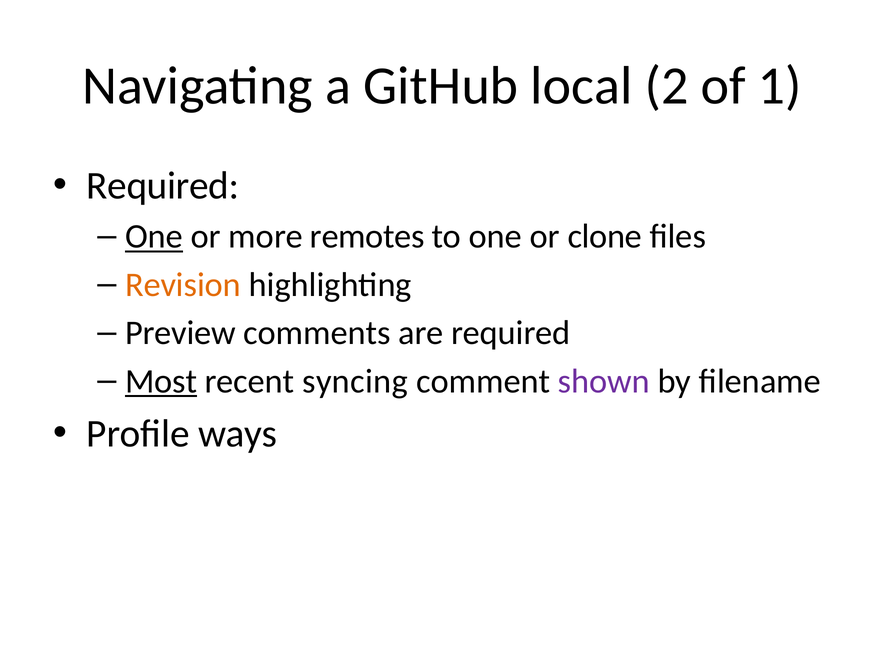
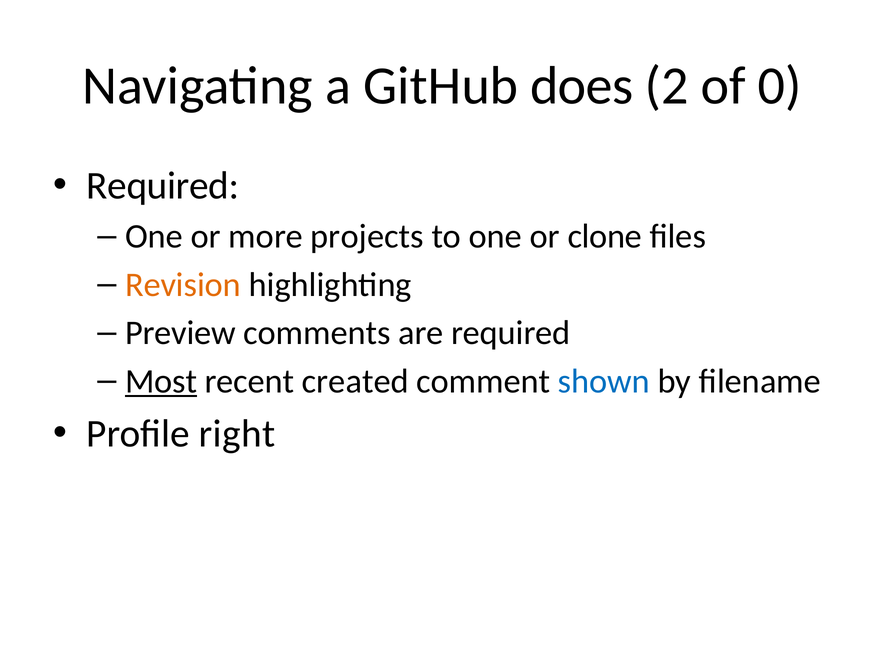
local: local -> does (582, 86)
1: 1 -> 0 (780, 86)
One underline: present -> none (154, 236)
remotes: remotes -> projects (367, 236)
syncing: syncing -> created (355, 381)
shown colour: purple -> blue (604, 381)
ways: ways -> right (237, 434)
